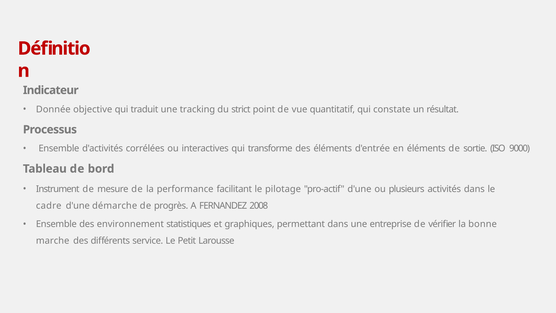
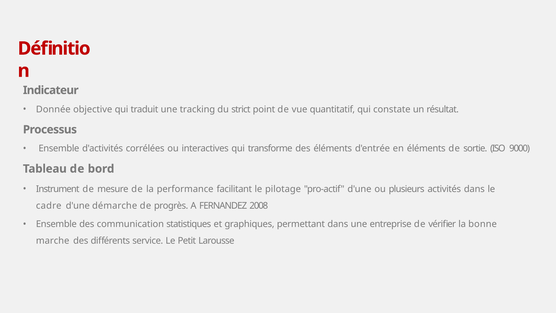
environnement: environnement -> communication (130, 224)
